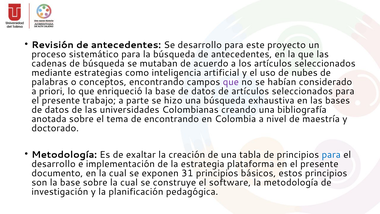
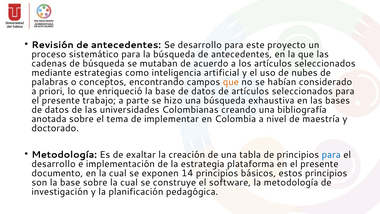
que colour: purple -> orange (231, 82)
de encontrando: encontrando -> implementar (171, 119)
31: 31 -> 14 (187, 173)
